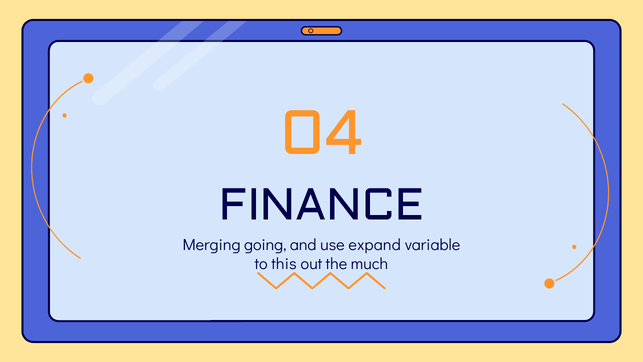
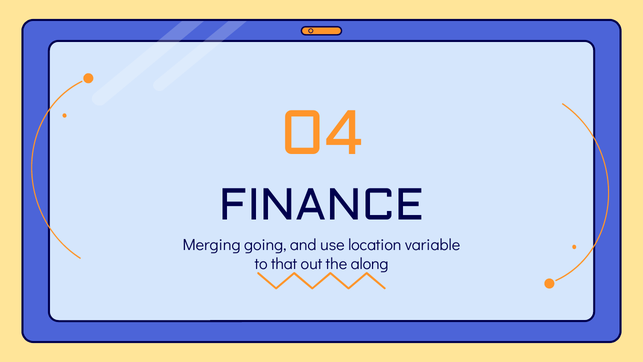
expand: expand -> location (375, 245)
this: this -> that (284, 264)
much: much -> along (370, 264)
